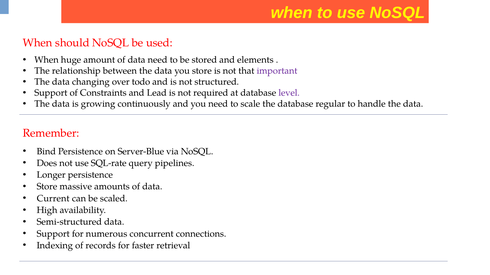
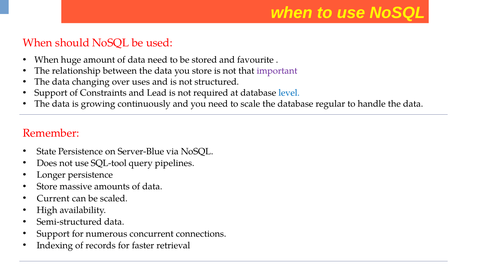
elements: elements -> favourite (255, 60)
todo: todo -> uses (141, 82)
level colour: purple -> blue (289, 93)
Bind: Bind -> State (46, 152)
SQL-rate: SQL-rate -> SQL-tool (109, 163)
